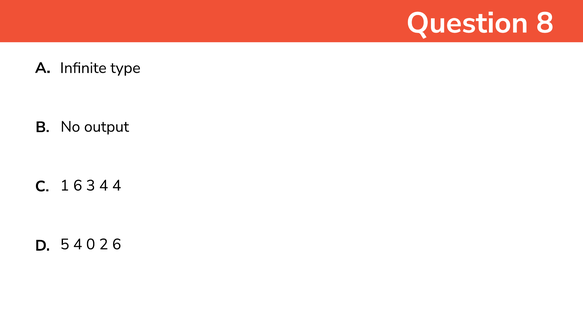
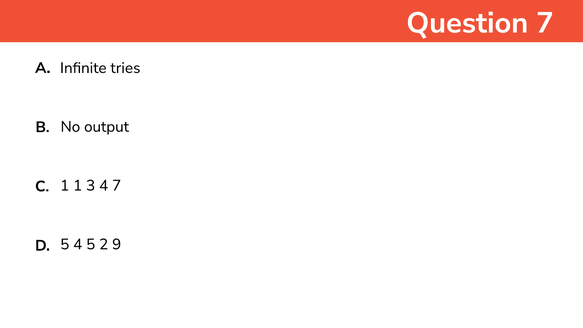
Question 8: 8 -> 7 (545, 23)
type: type -> tries (125, 68)
1 6: 6 -> 1 (78, 185)
4 4: 4 -> 7 (117, 185)
4 0: 0 -> 5 (91, 244)
2 6: 6 -> 9 (117, 244)
